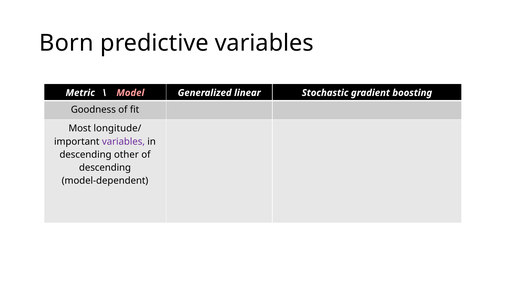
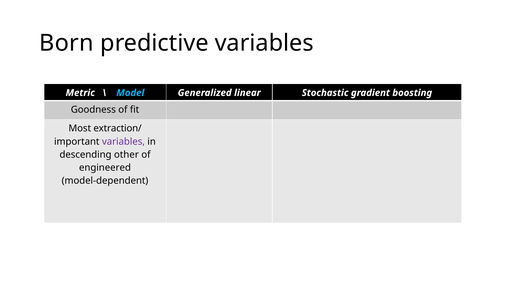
Model colour: pink -> light blue (130, 93)
longitude/: longitude/ -> extraction/ (118, 128)
descending: descending -> engineered (105, 168)
